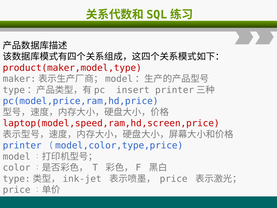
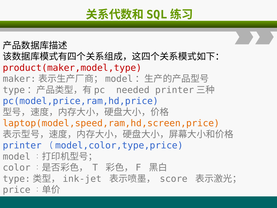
insert: insert -> needed (133, 90)
laptop(model,speed,ram,hd,screen,price colour: red -> orange (111, 123)
price: price -> score (174, 179)
